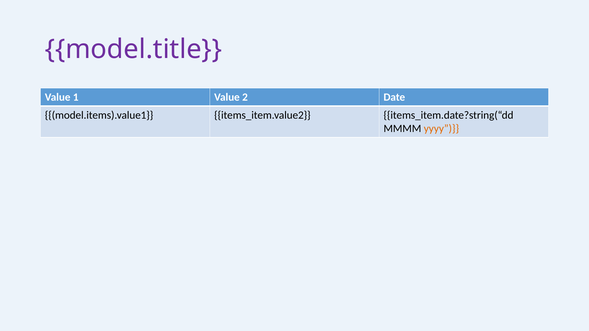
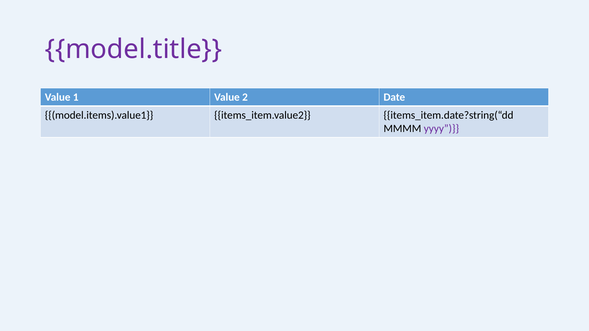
yyyy colour: orange -> purple (441, 129)
